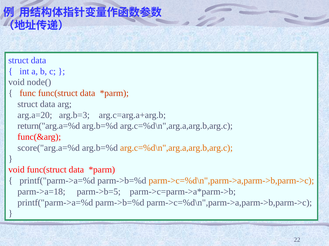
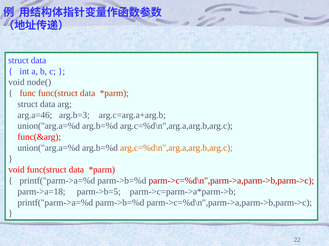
arg.a=20: arg.a=20 -> arg.a=46 (35, 115)
return("arg.a=%d: return("arg.a=%d -> union("arg.a=%d (49, 126)
score("arg.a=%d: score("arg.a=%d -> union("arg.a=%d (49, 148)
parm->c=%d\n",parm->a,parm->b,parm->c colour: orange -> red (231, 181)
